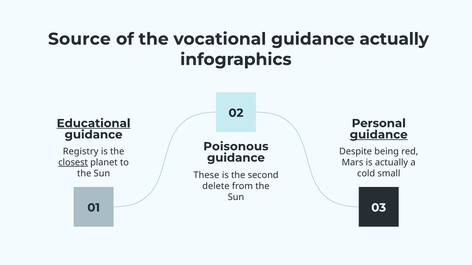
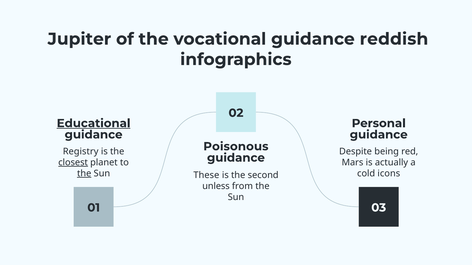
Source: Source -> Jupiter (79, 39)
guidance actually: actually -> reddish (394, 39)
guidance underline: present -> none (379, 135)
the underline: none -> present (84, 174)
small: small -> icons (389, 174)
delete: delete -> unless (216, 186)
